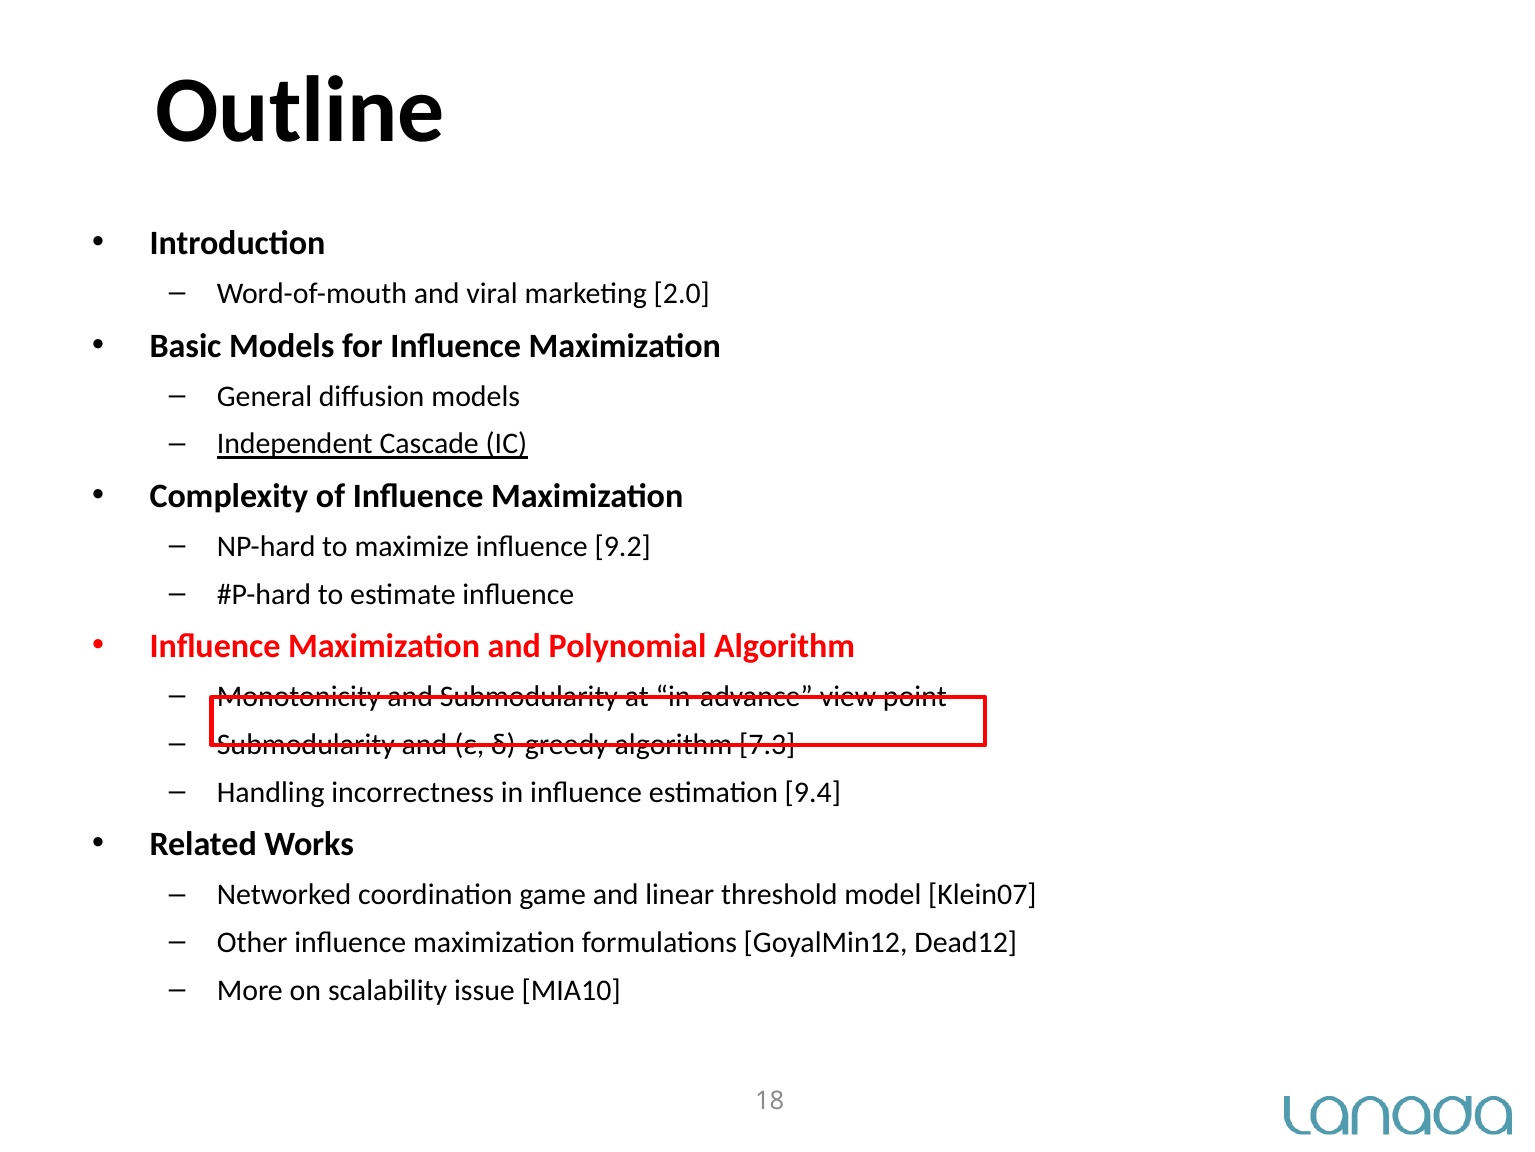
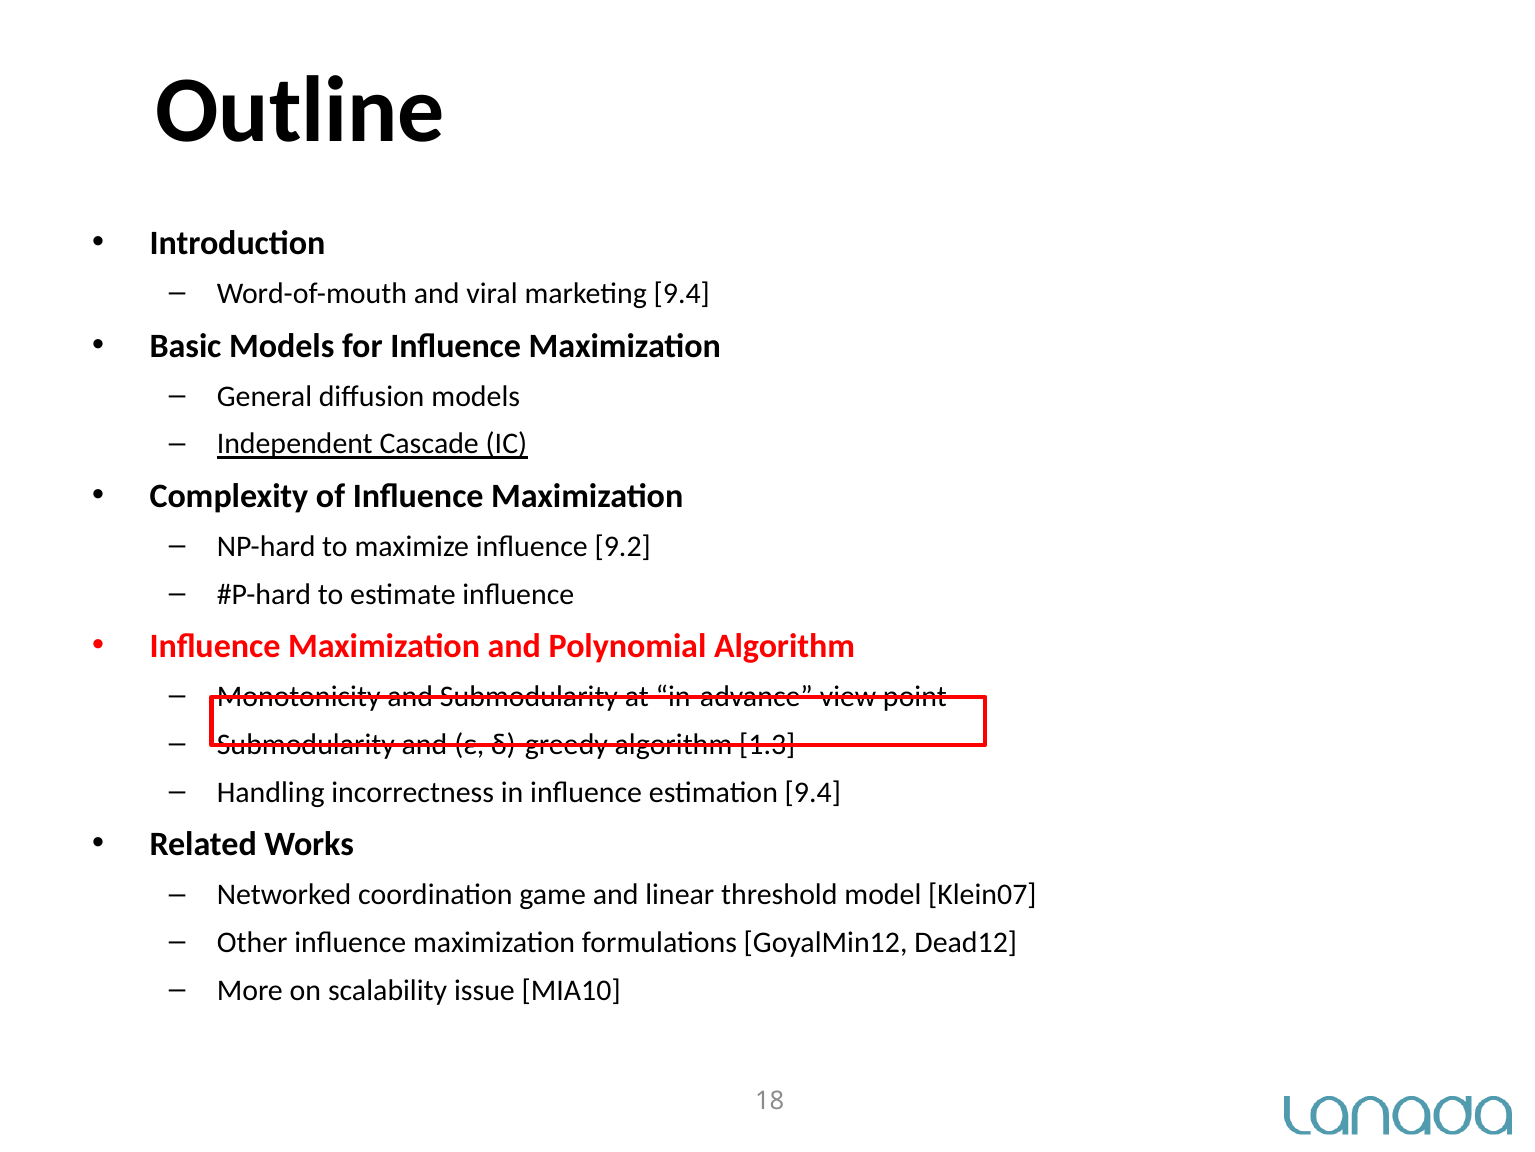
marketing 2.0: 2.0 -> 9.4 (682, 294)
7.3: 7.3 -> 1.3 (767, 744)
